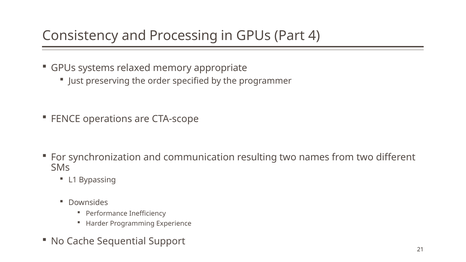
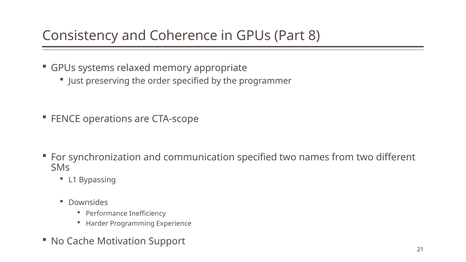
Processing: Processing -> Coherence (184, 36)
4: 4 -> 8 (314, 36)
communication resulting: resulting -> specified (257, 157)
Sequential: Sequential -> Motivation (122, 241)
